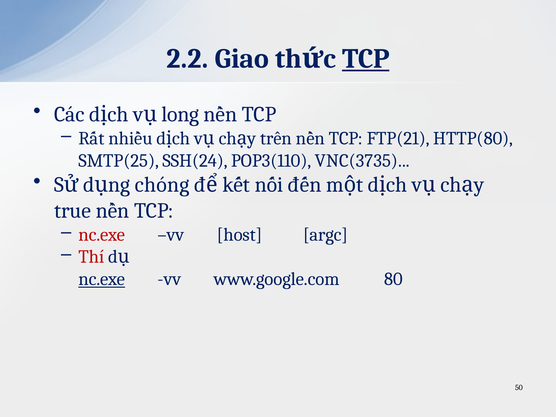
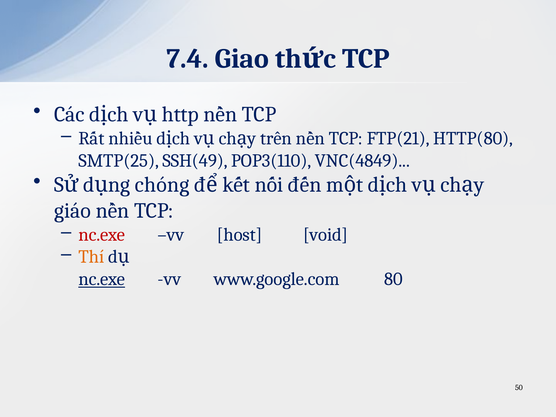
2.2: 2.2 -> 7.4 (188, 59)
TCP underline: present -> none (366, 59)
long: long -> http (180, 114)
SSH(24: SSH(24 -> SSH(49 (195, 161)
VNC(3735: VNC(3735 -> VNC(4849 (362, 161)
true: true -> giáo (72, 211)
argc: argc -> void (326, 235)
Thí colour: red -> orange (91, 257)
